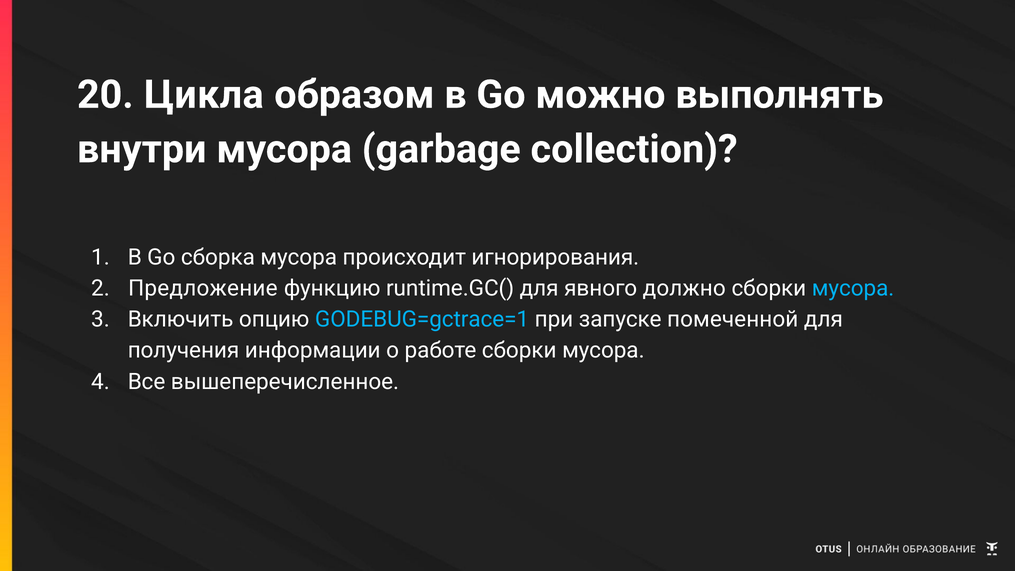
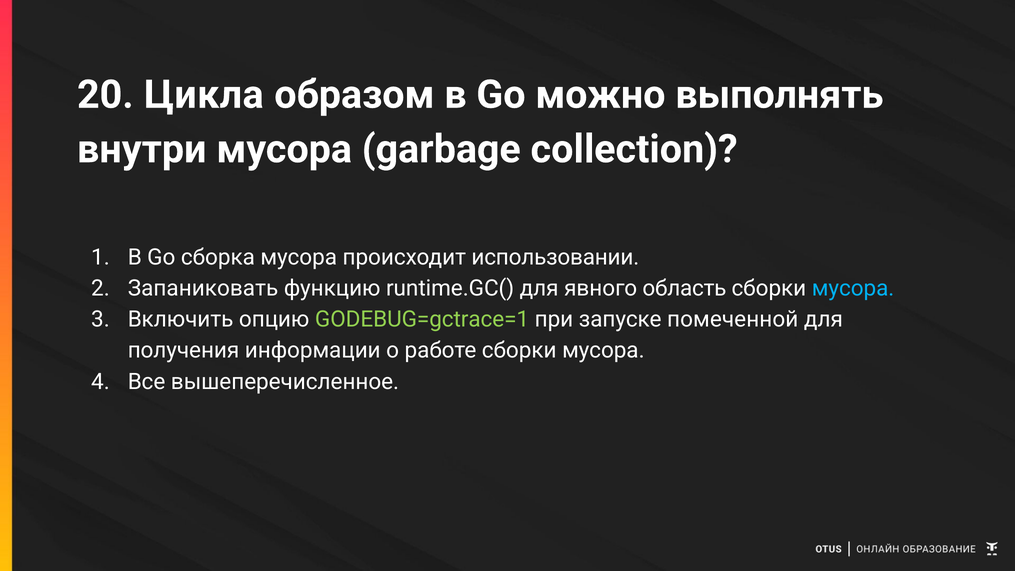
игнорирования: игнорирования -> использовании (555, 257)
Предложение: Предложение -> Запаниковать (203, 288)
должно: должно -> область (684, 288)
GODEBUG=gctrace=1 colour: light blue -> light green (422, 319)
